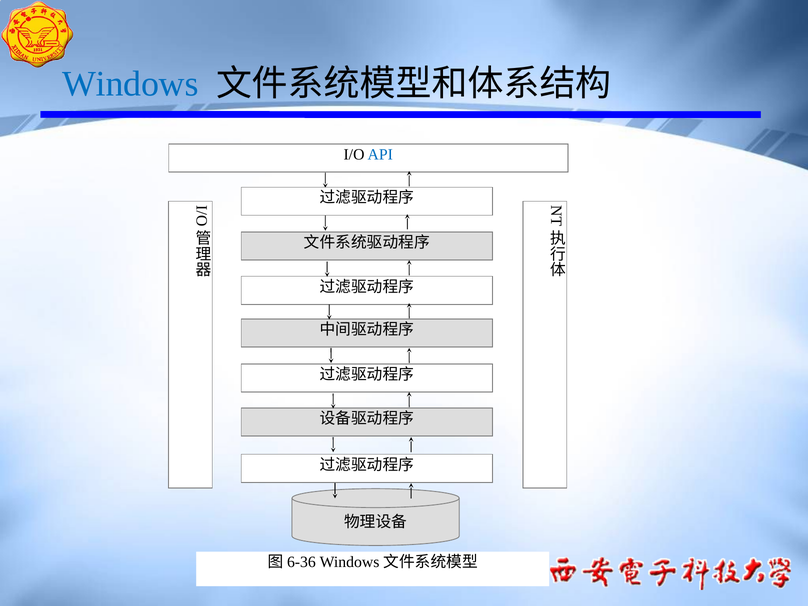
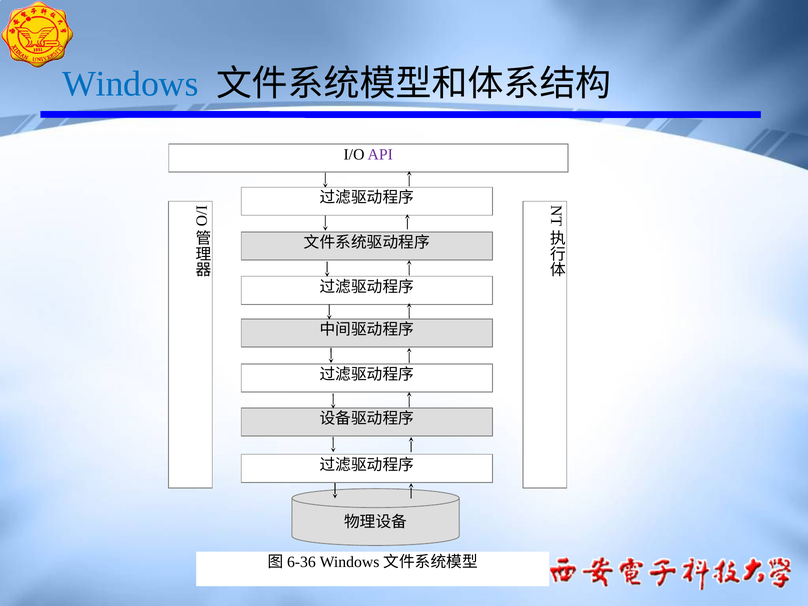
API colour: blue -> purple (380, 154)
